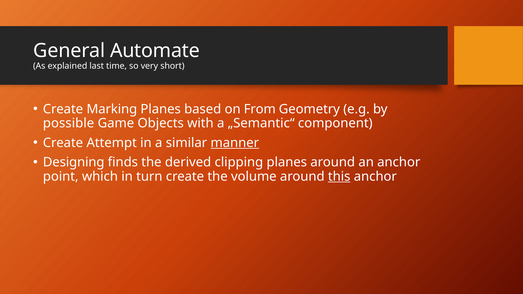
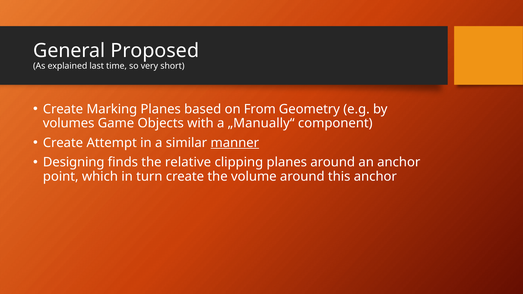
Automate: Automate -> Proposed (155, 51)
possible: possible -> volumes (69, 123)
„Semantic“: „Semantic“ -> „Manually“ (261, 123)
derived: derived -> relative (188, 162)
this underline: present -> none (339, 177)
